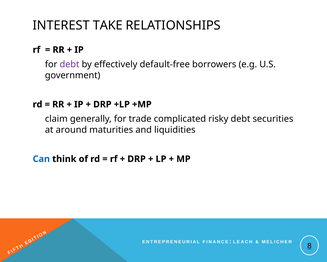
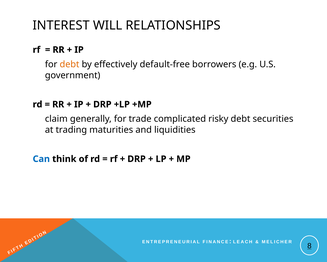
TAKE: TAKE -> WILL (108, 25)
debt colour: purple -> orange (69, 64)
around: around -> trading (71, 130)
